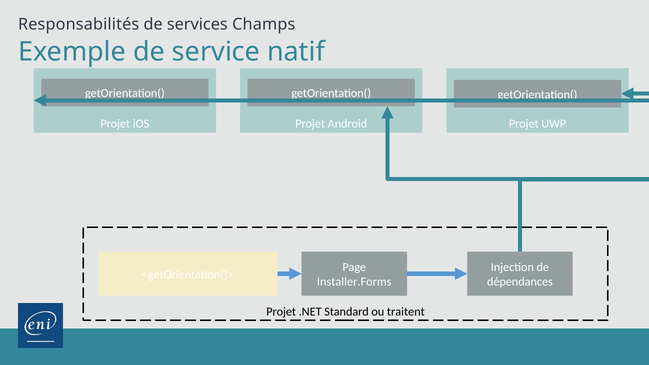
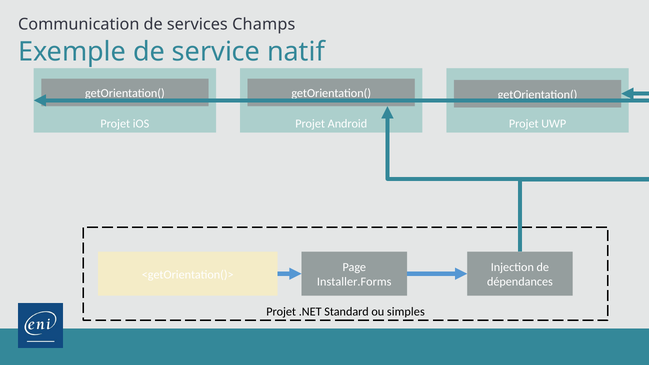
Responsabilités: Responsabilités -> Communication (79, 25)
traitent: traitent -> simples (406, 312)
